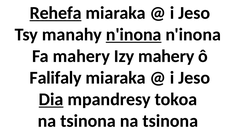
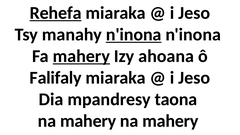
mahery underline: none -> present (81, 56)
Izy mahery: mahery -> ahoana (166, 56)
Dia underline: present -> none (51, 99)
tokoa: tokoa -> taona (176, 99)
tsinona: tsinona -> mahery (88, 121)
tsinona: tsinona -> mahery (170, 121)
